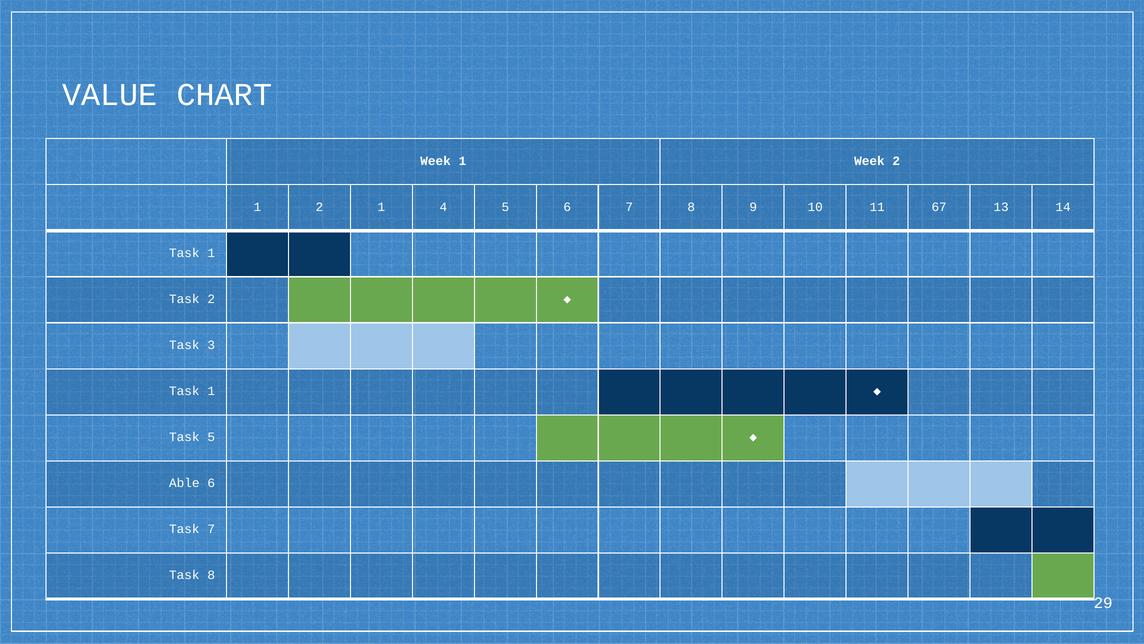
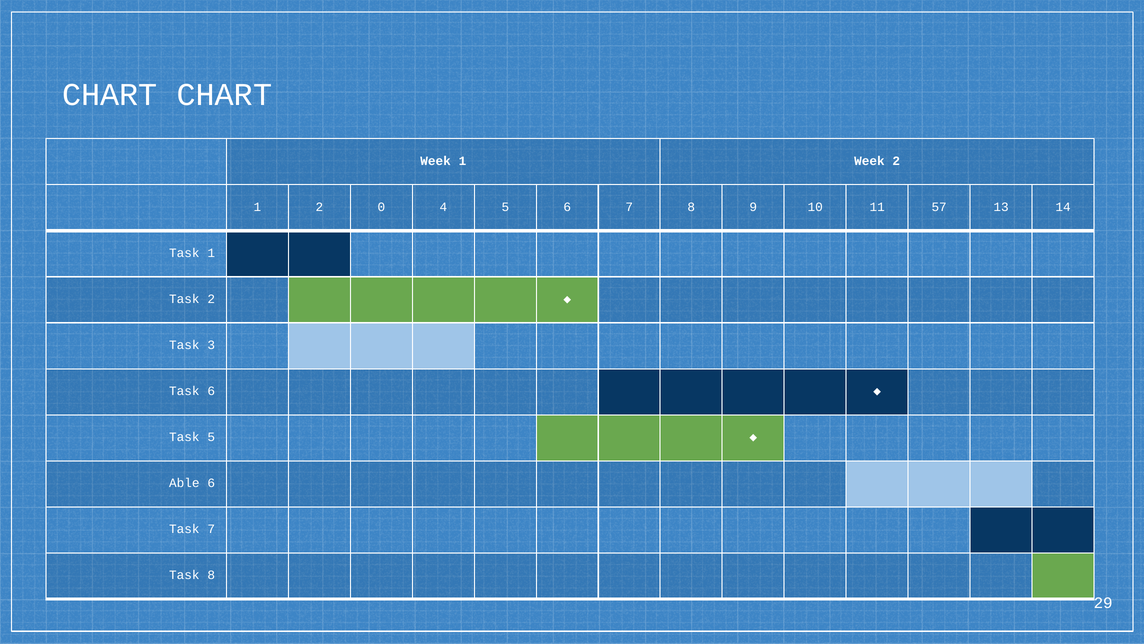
VALUE: VALUE -> CHART (110, 95)
1 2 1: 1 -> 0 (381, 207)
67: 67 -> 57 (939, 207)
1: 1 -> 6 (211, 391)
